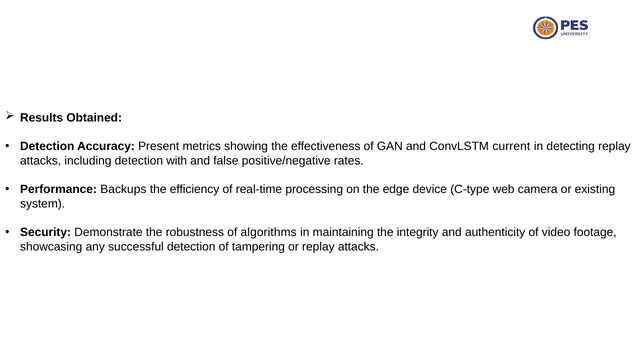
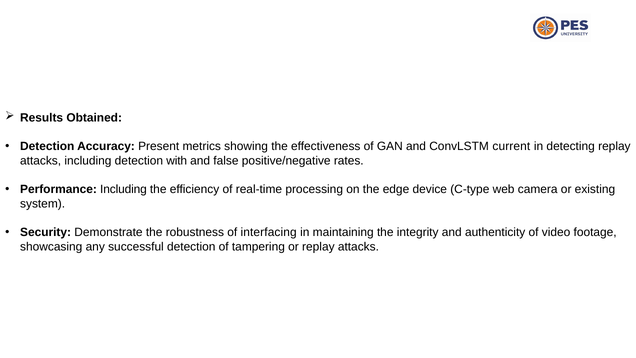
Performance Backups: Backups -> Including (123, 189)
algorithms: algorithms -> interfacing (269, 232)
